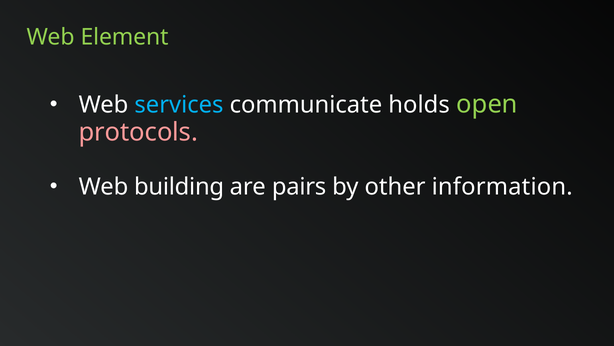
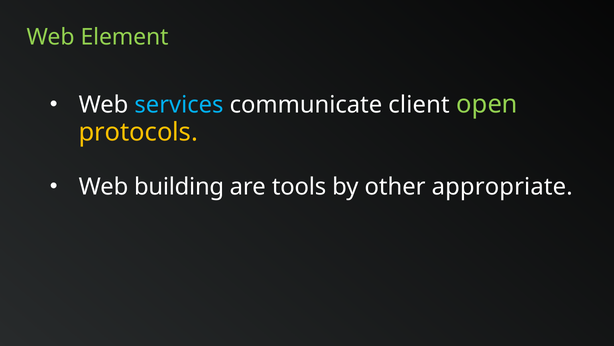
holds: holds -> client (419, 105)
protocols colour: pink -> yellow (138, 132)
pairs: pairs -> tools (299, 186)
information: information -> appropriate (502, 186)
